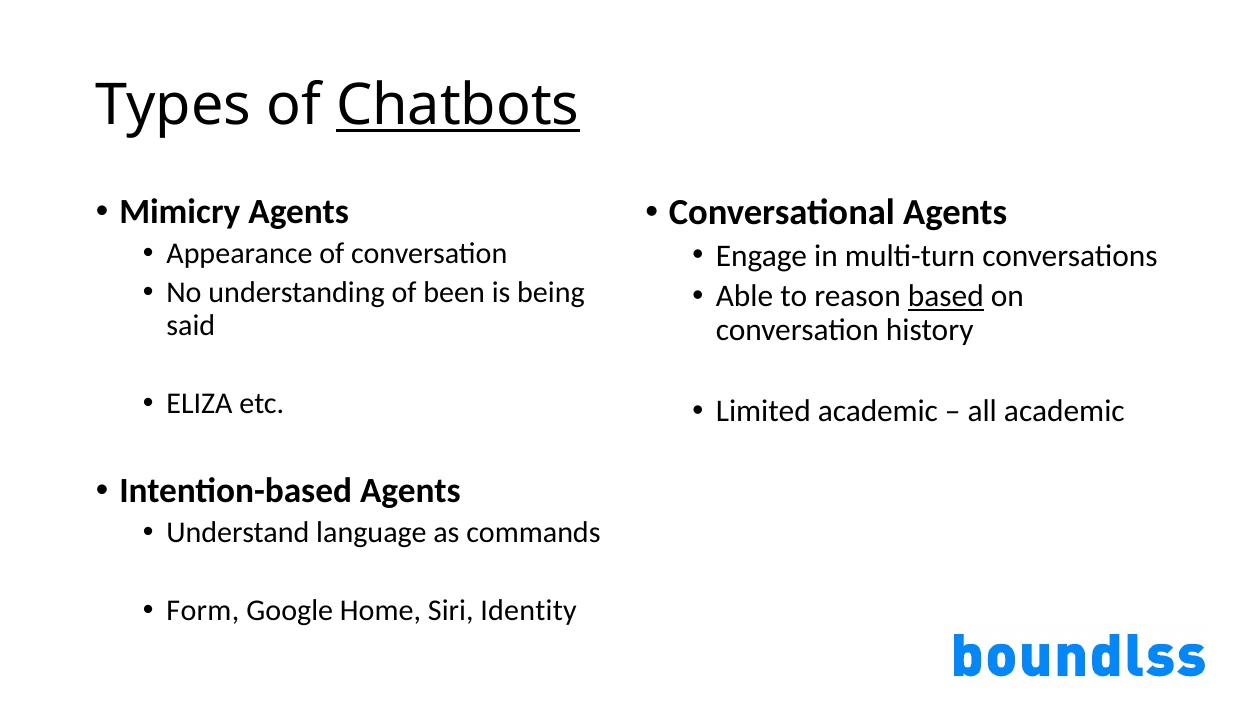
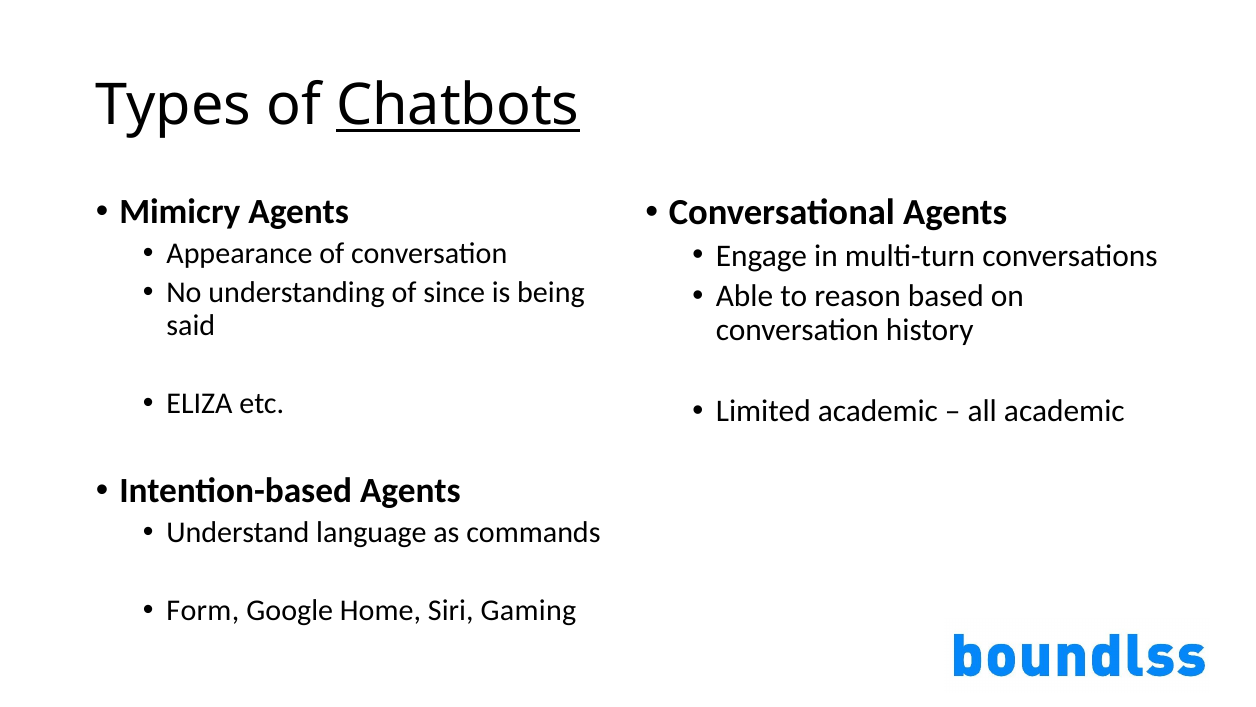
been: been -> since (454, 293)
based underline: present -> none (946, 296)
Identity: Identity -> Gaming (528, 610)
